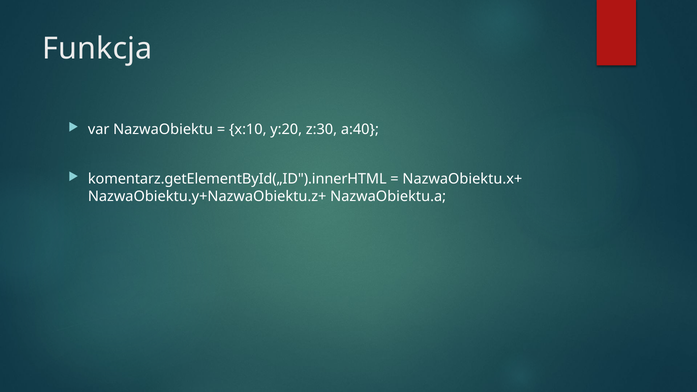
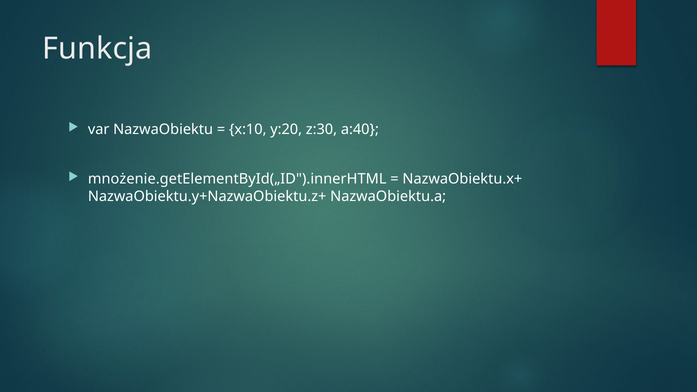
komentarz.getElementById(„ID").innerHTML: komentarz.getElementById(„ID").innerHTML -> mnożenie.getElementById(„ID").innerHTML (237, 179)
